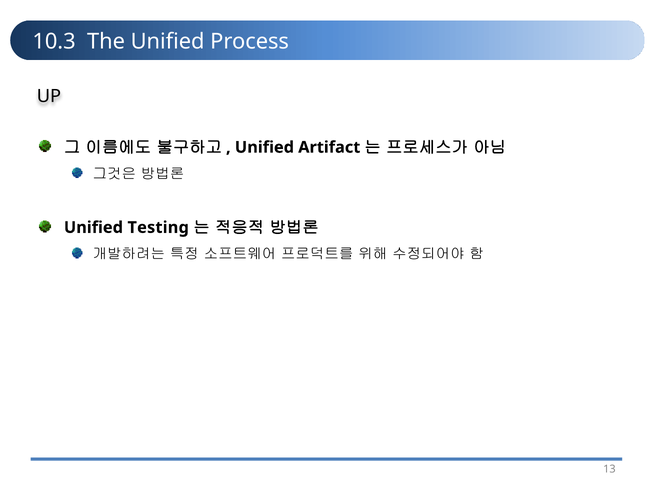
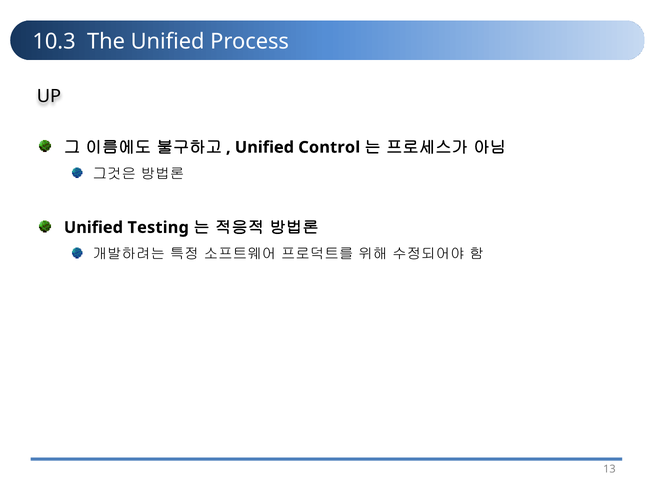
Artifact: Artifact -> Control (329, 147)
